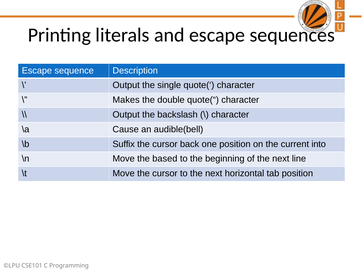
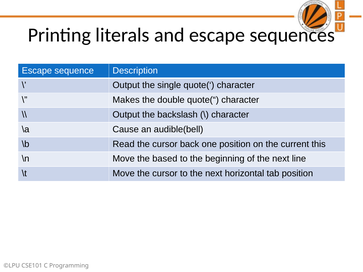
Suffix: Suffix -> Read (124, 144)
into: into -> this (319, 144)
